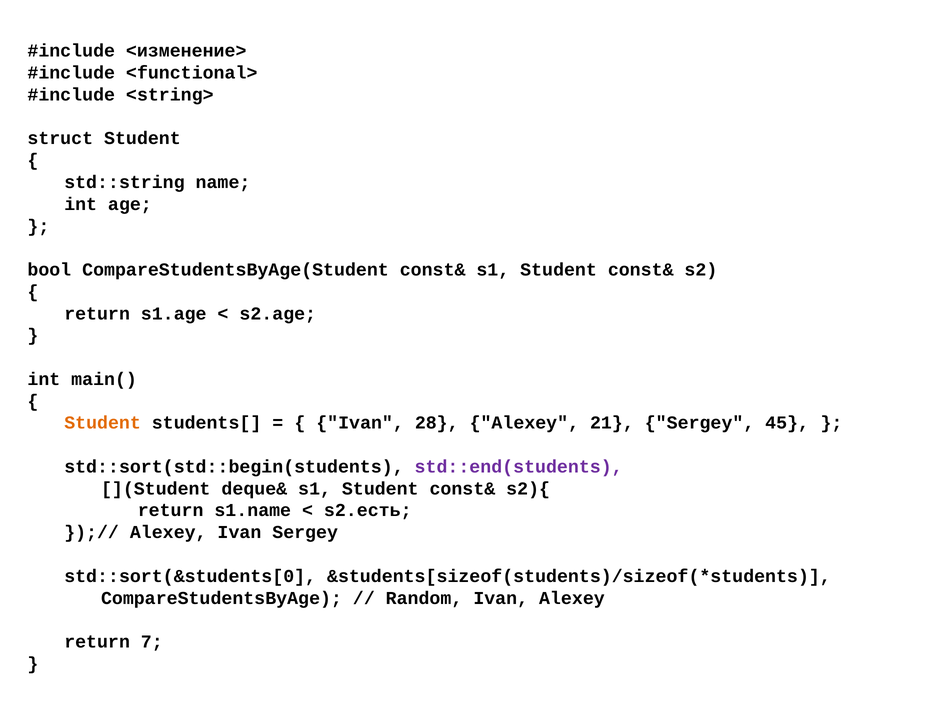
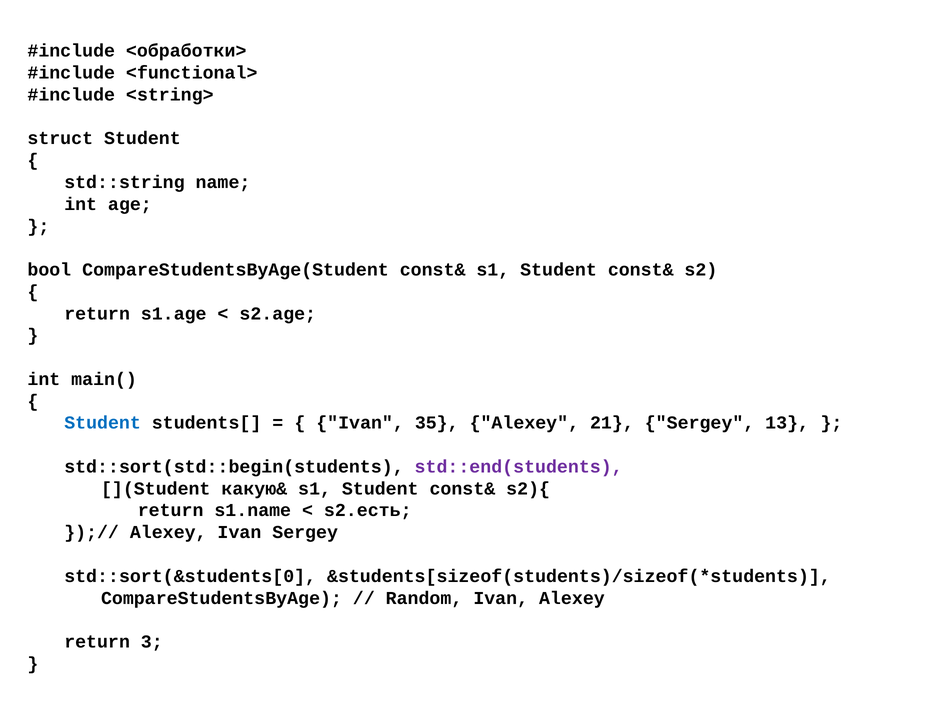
<изменение>: <изменение> -> <обработки> (186, 51)
Student colour: orange -> blue (103, 423)
28: 28 -> 35 (437, 423)
45: 45 -> 13 (787, 423)
deque&: deque& -> какую& (254, 488)
7: 7 -> 3 (152, 642)
